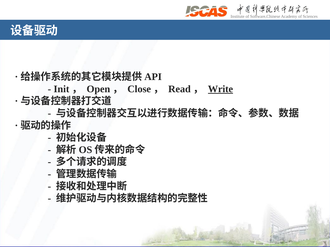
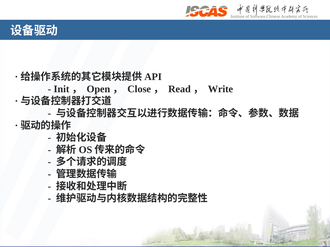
Write underline: present -> none (220, 89)
